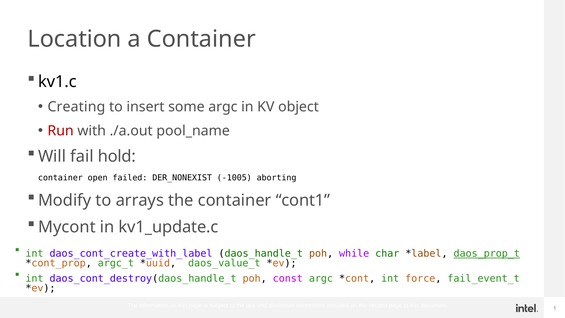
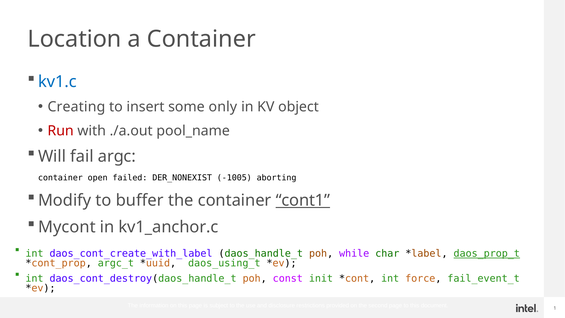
kv1.c colour: black -> blue (57, 82)
some argc: argc -> only (223, 107)
hold: hold -> argc (117, 156)
arrays: arrays -> buffer (140, 200)
cont1 underline: none -> present (303, 200)
kv1_update.c: kv1_update.c -> kv1_anchor.c (169, 227)
daos_value_t: daos_value_t -> daos_using_t (224, 263)
const argc: argc -> init (321, 278)
